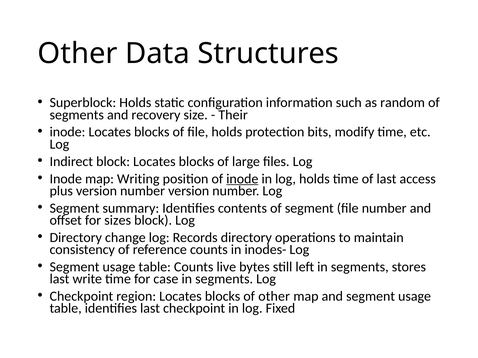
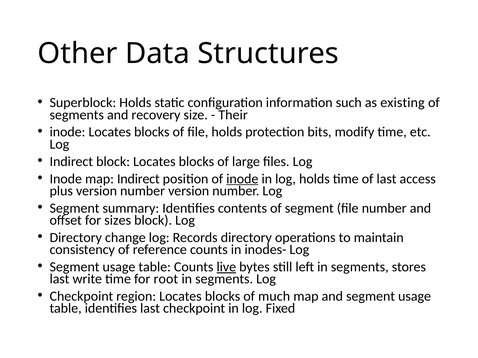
random: random -> existing (403, 103)
map Writing: Writing -> Indirect (138, 179)
live underline: none -> present (226, 267)
case: case -> root (166, 279)
of other: other -> much (274, 297)
